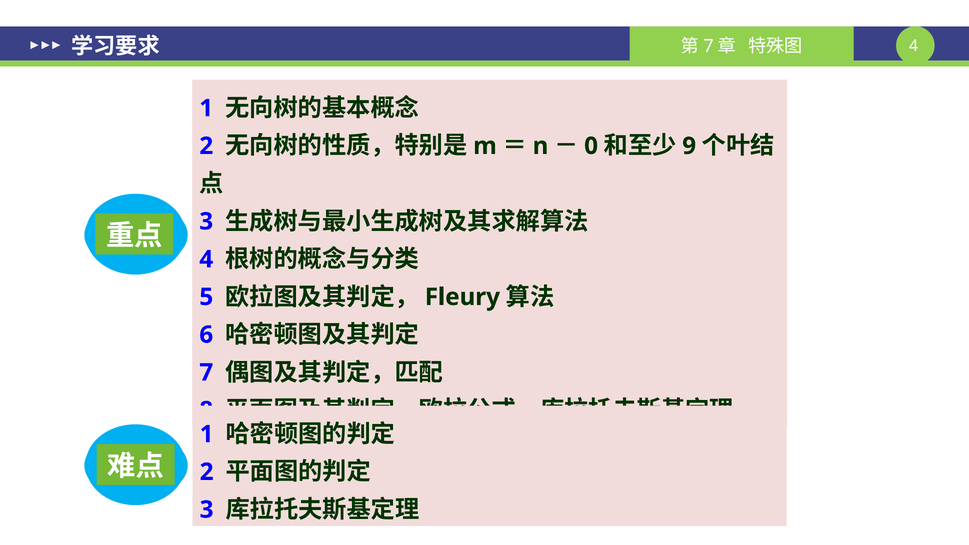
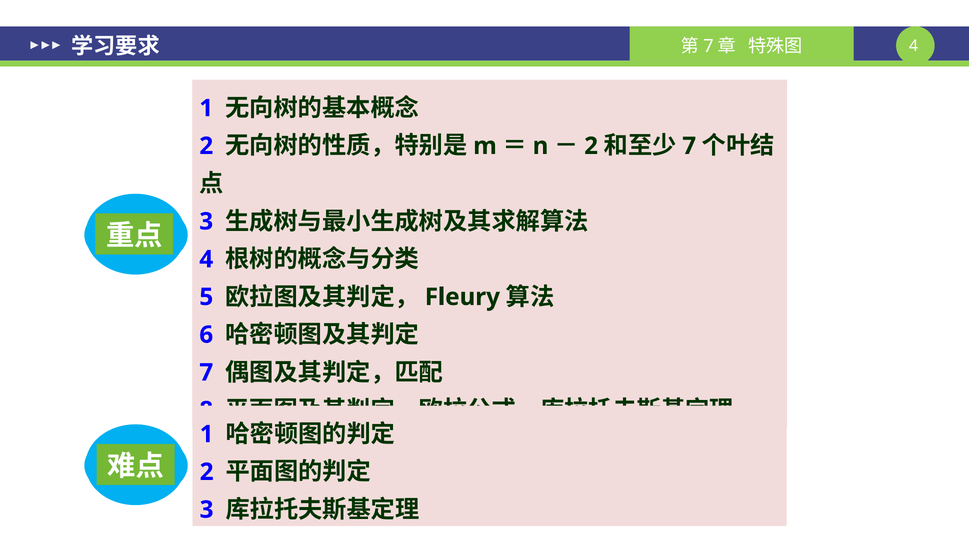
0: 0 -> 2 (591, 146)
9: 9 -> 7 (689, 146)
